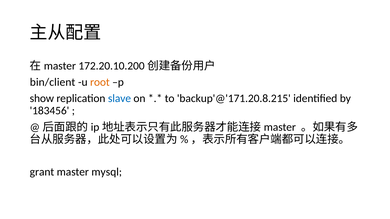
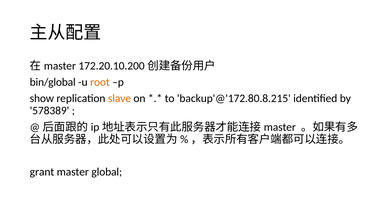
bin/client: bin/client -> bin/global (53, 82)
slave colour: blue -> orange (119, 99)
backup'@'171.20.8.215: backup'@'171.20.8.215 -> backup'@'172.80.8.215 (234, 99)
183456: 183456 -> 578389 (49, 111)
mysql: mysql -> global (107, 172)
